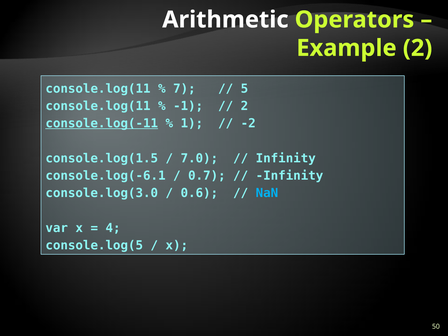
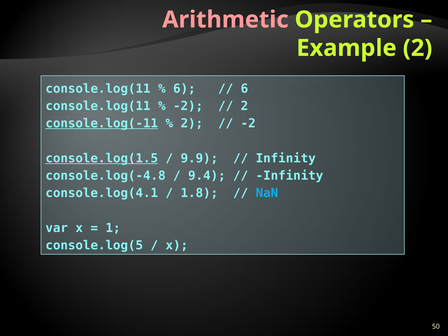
Arithmetic colour: white -> pink (225, 20)
7: 7 -> 6 (184, 89)
5: 5 -> 6 (244, 89)
-1: -1 -> -2 (188, 106)
1: 1 -> 2 (192, 123)
console.log(1.5 underline: none -> present (102, 158)
7.0: 7.0 -> 9.9 (199, 158)
console.log(-6.1: console.log(-6.1 -> console.log(-4.8 (106, 176)
0.7: 0.7 -> 9.4 (207, 176)
console.log(3.0: console.log(3.0 -> console.log(4.1 (102, 193)
0.6: 0.6 -> 1.8 (199, 193)
4: 4 -> 1 (113, 228)
